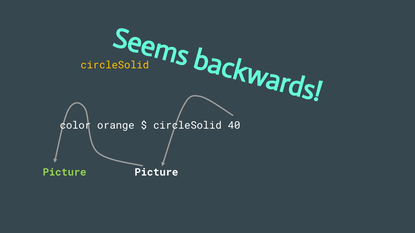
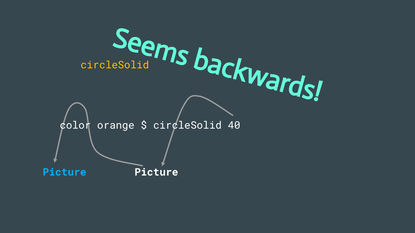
Picture colour: light green -> light blue (64, 172)
